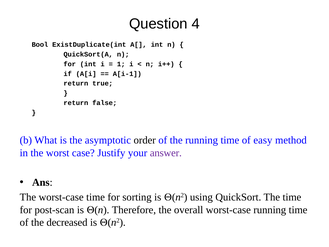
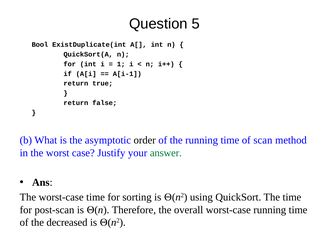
4: 4 -> 5 (196, 24)
easy: easy -> scan (263, 140)
answer colour: purple -> green (166, 153)
